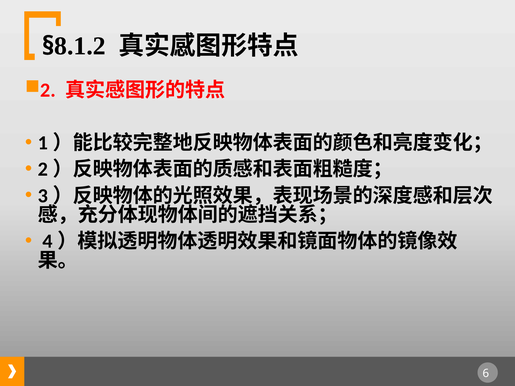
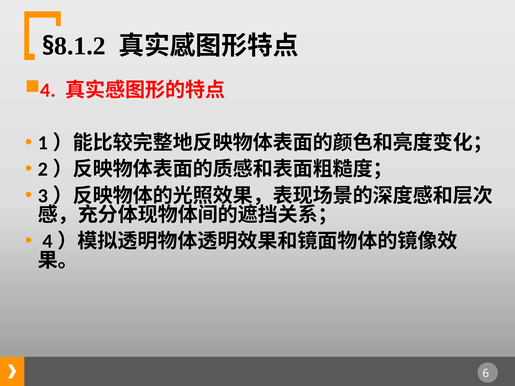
2: 2 -> 4 (48, 90)
